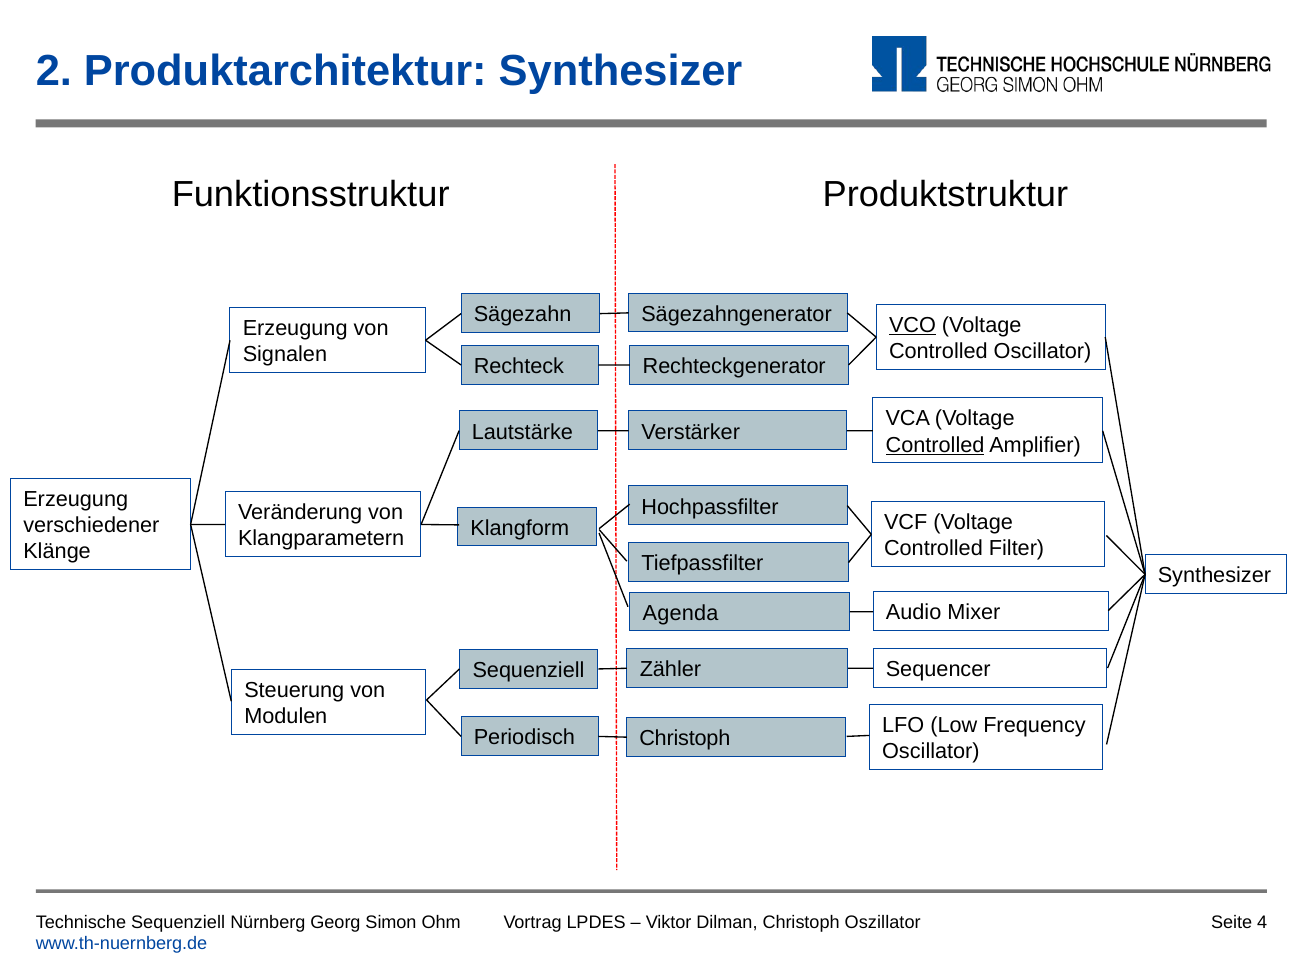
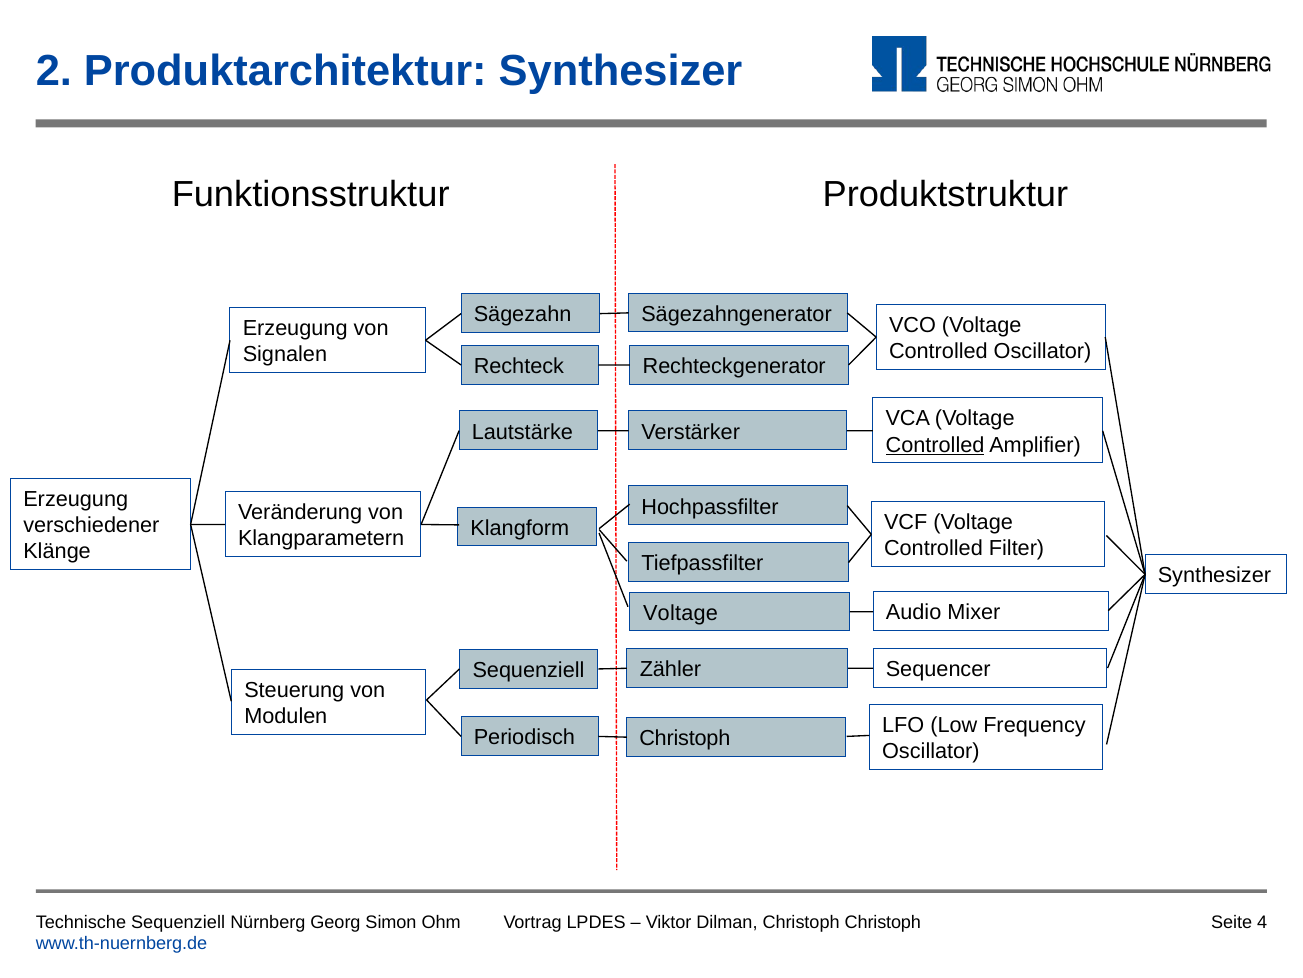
VCO underline: present -> none (912, 325)
Agenda: Agenda -> Voltage (680, 613)
Christoph Oszillator: Oszillator -> Christoph (883, 922)
